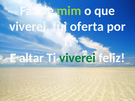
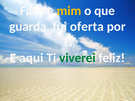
mim colour: light green -> yellow (69, 11)
viverei: viverei -> guarda (30, 27)
altar: altar -> aqui (31, 58)
